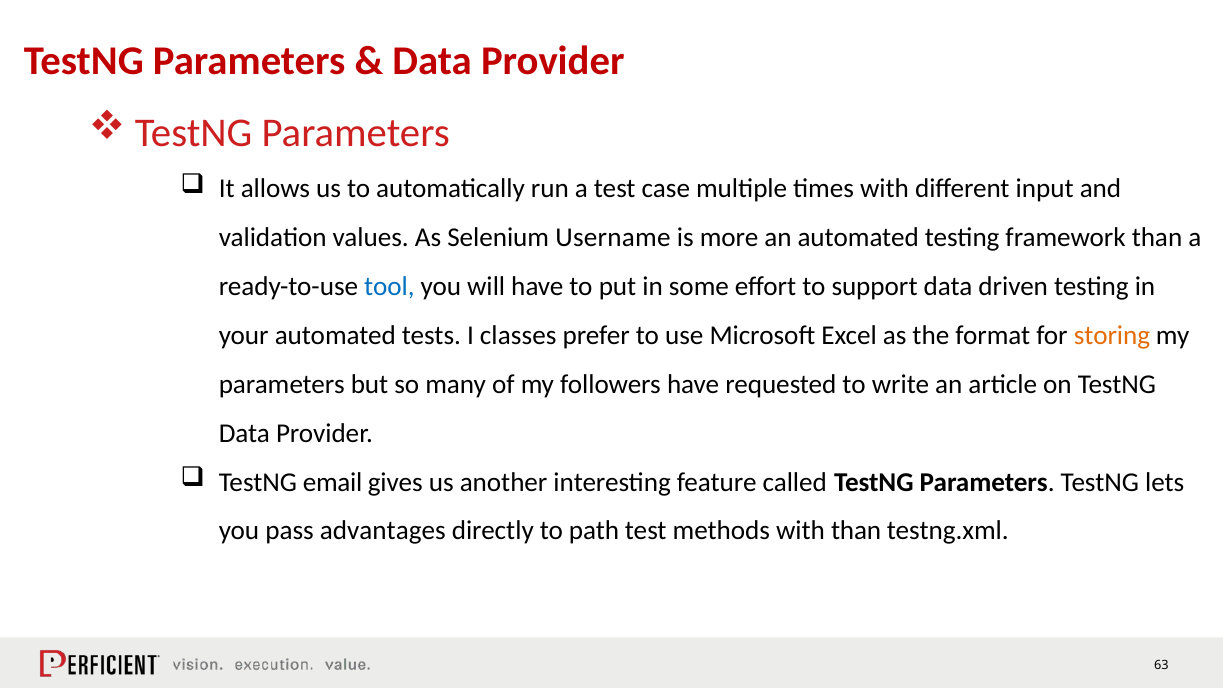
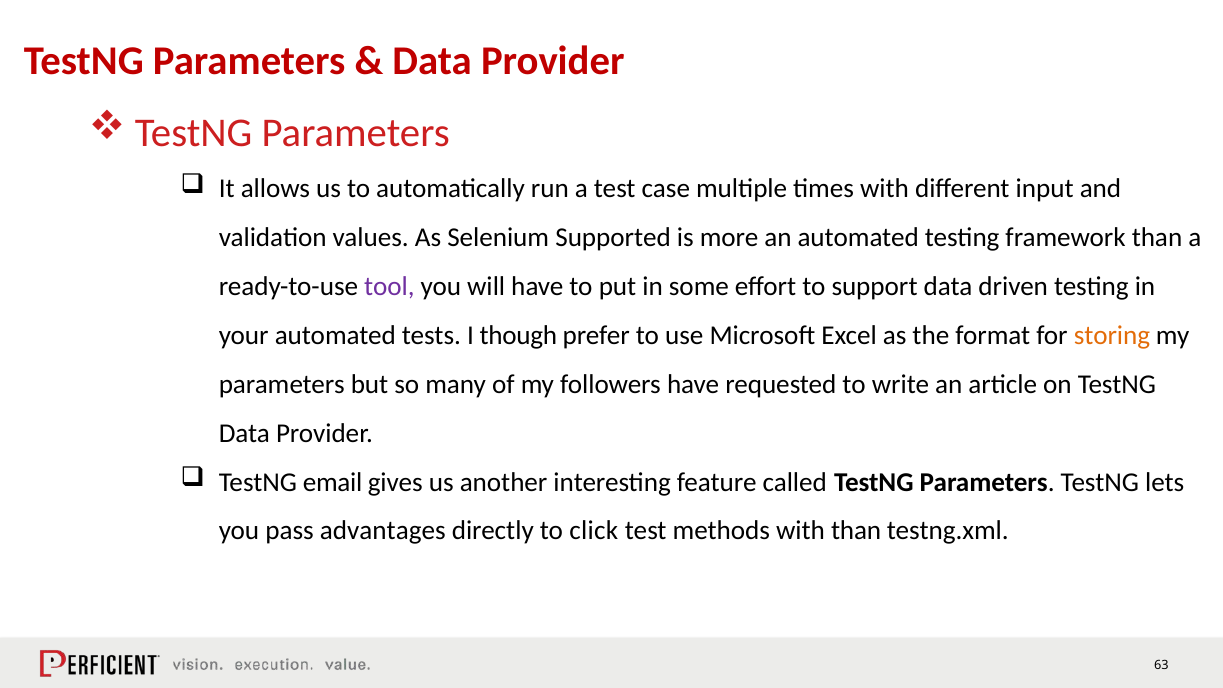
Username: Username -> Supported (613, 238)
tool colour: blue -> purple (389, 287)
classes: classes -> though (518, 336)
path: path -> click (594, 531)
